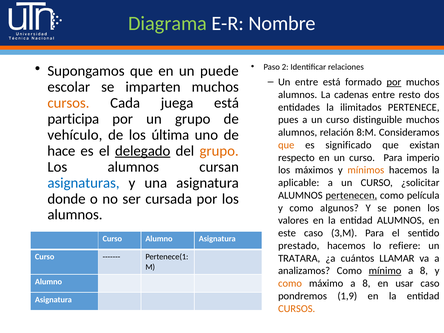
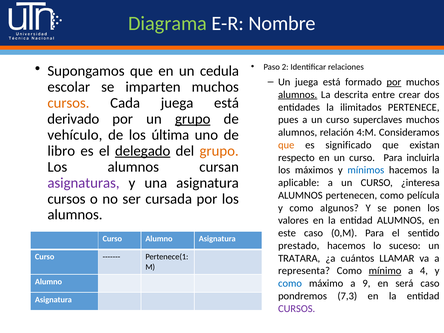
puede: puede -> cedula (219, 71)
Un entre: entre -> juega (307, 82)
alumnos underline: none -> present (298, 95)
cadenas: cadenas -> descrita (351, 95)
resto: resto -> crear (410, 95)
participa: participa -> derivado (73, 119)
grupo underline: none -> present (193, 119)
distinguible: distinguible -> superclaves (378, 120)
8:M: 8:M -> 4:M (366, 132)
hace: hace -> libro (61, 151)
imperio: imperio -> incluirla (423, 158)
mínimos colour: orange -> blue (366, 170)
asignaturas colour: blue -> purple (83, 183)
¿solicitar: ¿solicitar -> ¿interesa (420, 183)
pertenecen underline: present -> none (351, 195)
donde: donde -> cursos (66, 199)
3,M: 3,M -> 0,M (344, 233)
refiere: refiere -> suceso (405, 246)
analizamos: analizamos -> representa (304, 271)
8: 8 -> 4 (424, 271)
como colour: orange -> blue (290, 283)
máximo a 8: 8 -> 9 (366, 283)
usar: usar -> será (404, 283)
1,9: 1,9 -> 7,3 (347, 296)
CURSOS colour: orange -> purple (297, 309)
